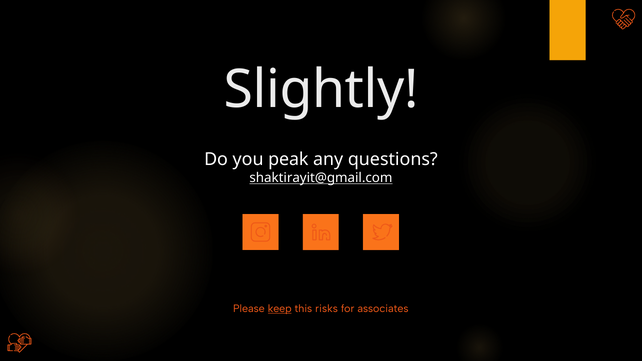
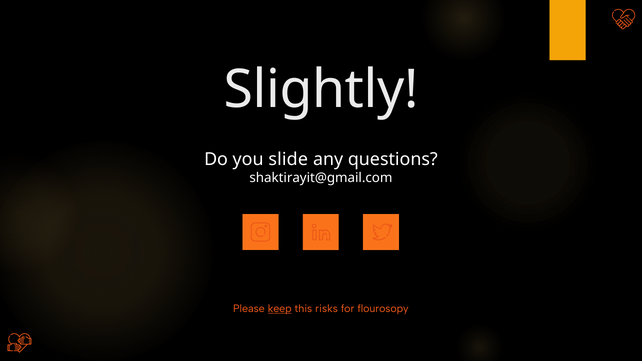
peak: peak -> slide (288, 160)
shaktirayit@gmail.com underline: present -> none (321, 178)
associates: associates -> flourosopy (383, 309)
